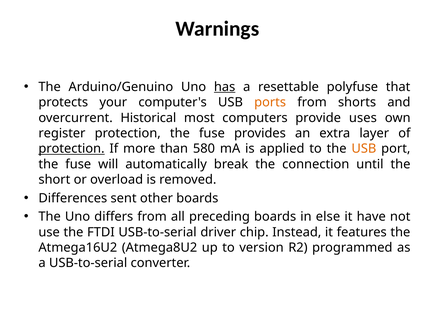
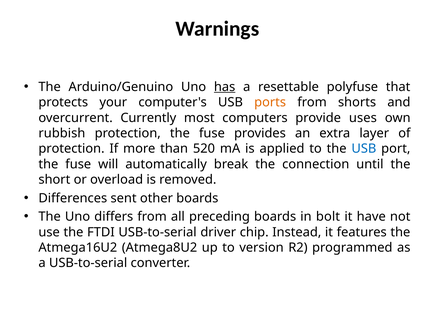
Historical: Historical -> Currently (148, 118)
register: register -> rubbish (62, 133)
protection underline: present -> none (71, 149)
580: 580 -> 520 (204, 149)
USB colour: orange -> blue (364, 149)
else: else -> bolt (328, 217)
